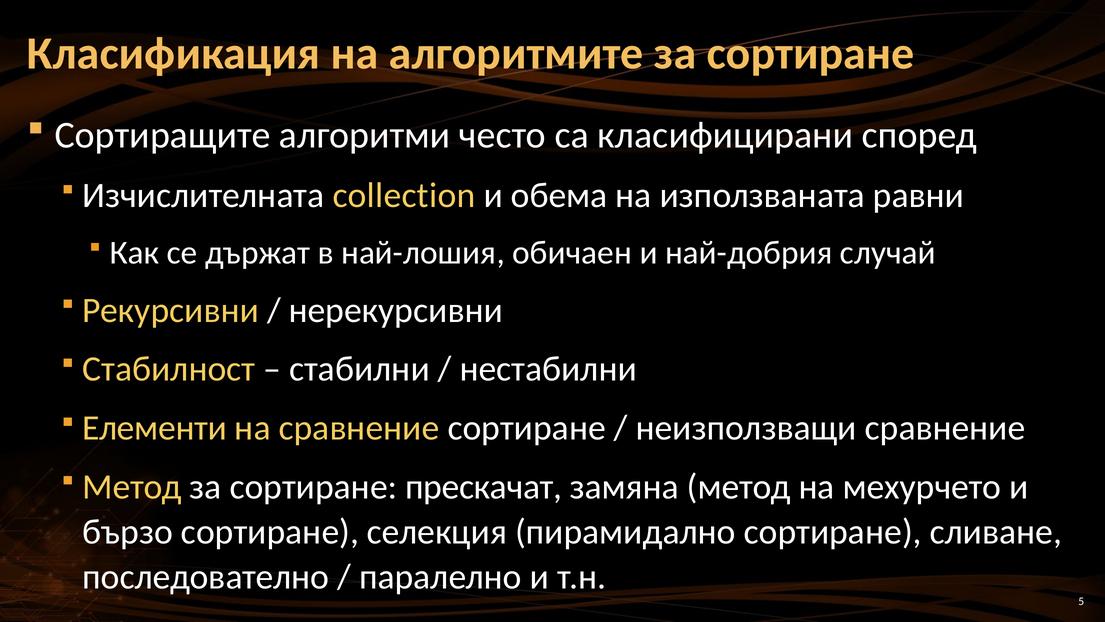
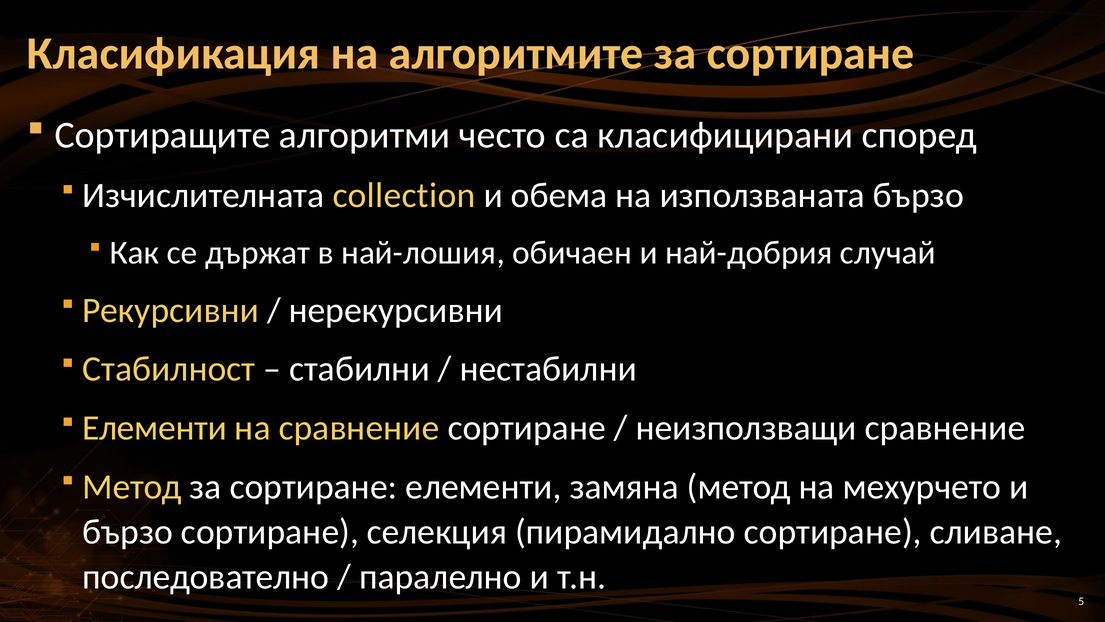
използваната равни: равни -> бързо (918, 195)
сортиране прескачат: прескачат -> елементи (483, 487)
